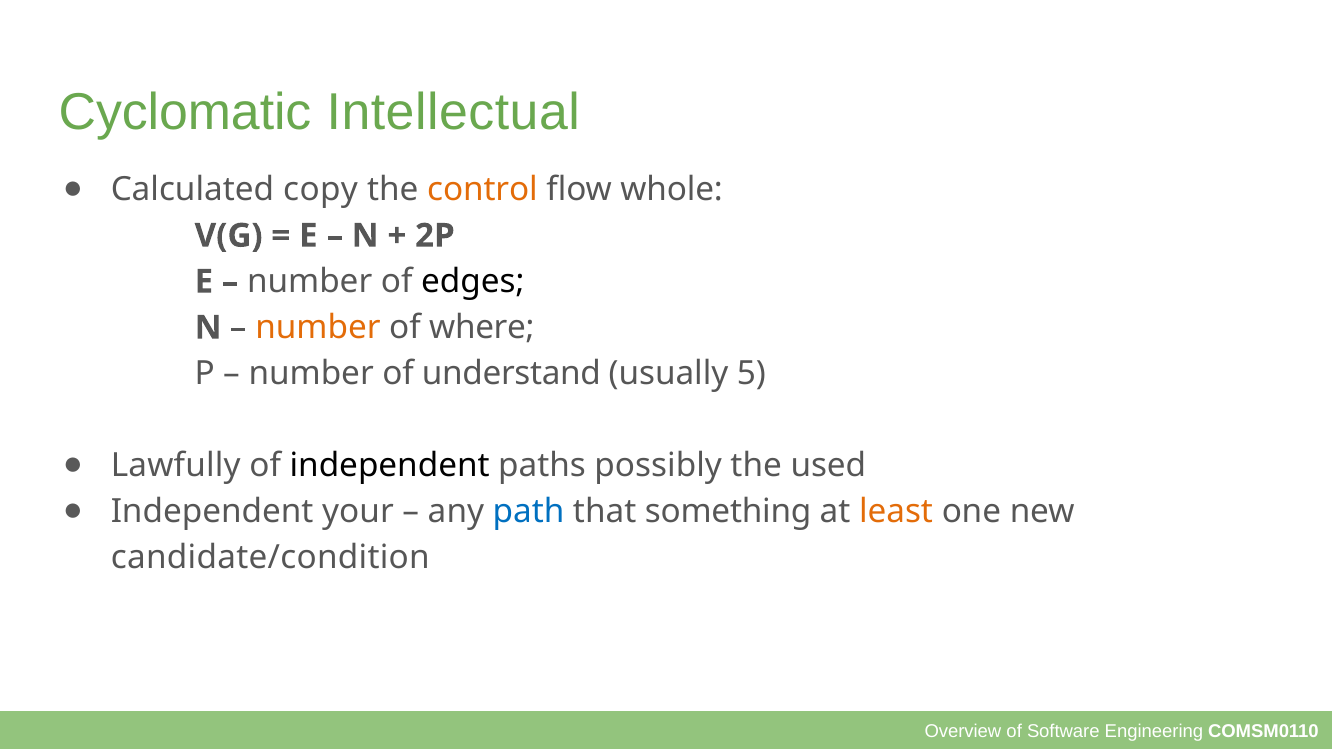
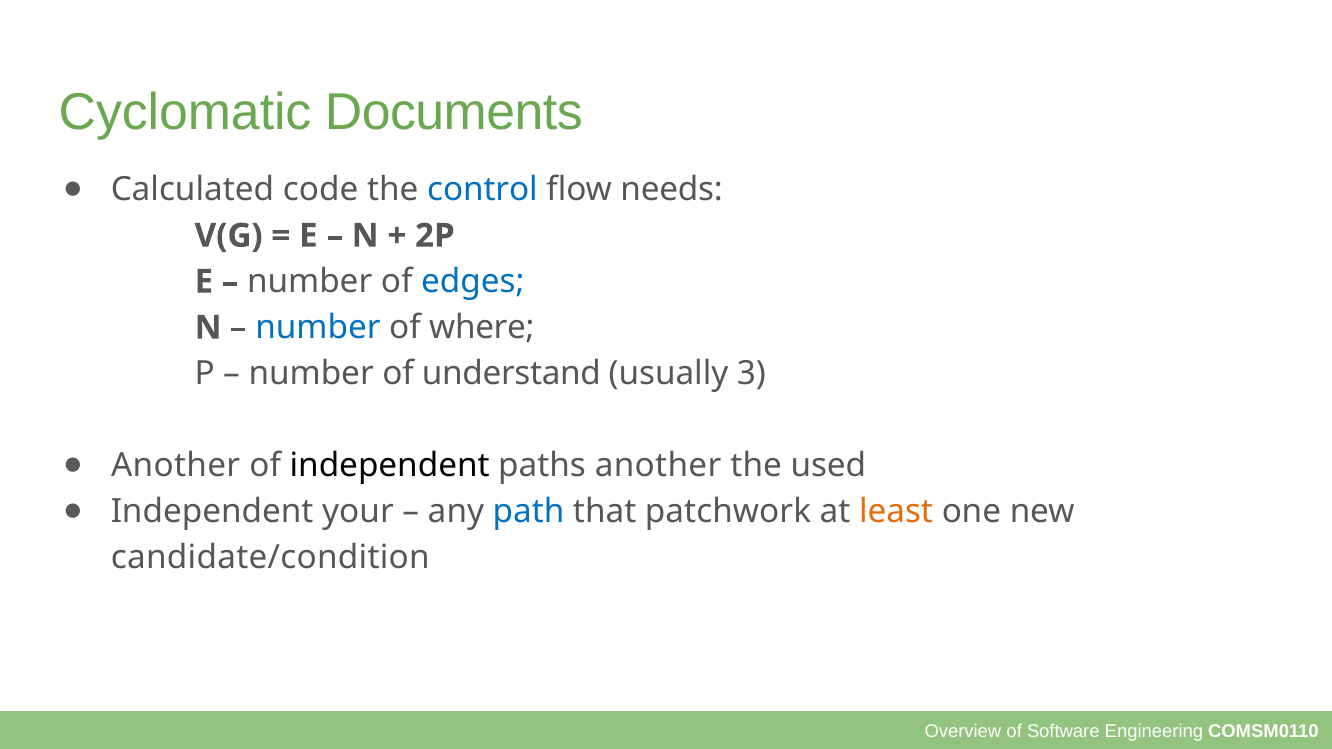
Intellectual: Intellectual -> Documents (454, 113)
copy: copy -> code (321, 190)
control colour: orange -> blue (482, 190)
whole: whole -> needs (672, 190)
edges colour: black -> blue (473, 282)
number colour: orange -> blue (318, 328)
5: 5 -> 3 (751, 374)
Lawfully: Lawfully -> Another (176, 465)
paths possibly: possibly -> another (658, 465)
something: something -> patchwork (728, 511)
